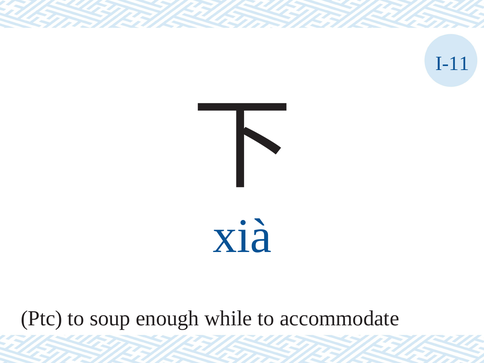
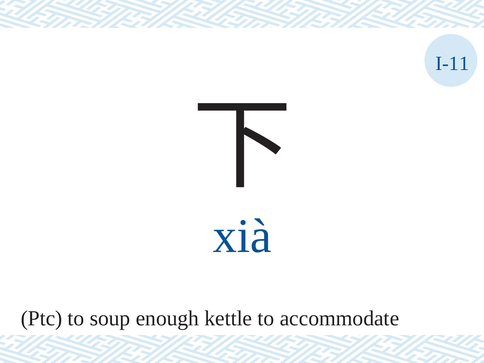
while: while -> kettle (228, 318)
